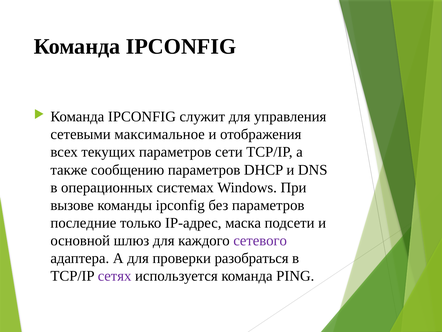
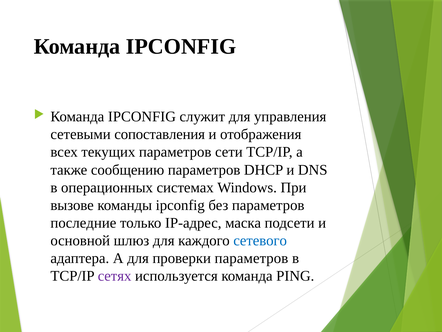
максимальное: максимальное -> сопоставления (160, 134)
сетевого colour: purple -> blue (260, 240)
проверки разобраться: разобраться -> параметров (251, 258)
